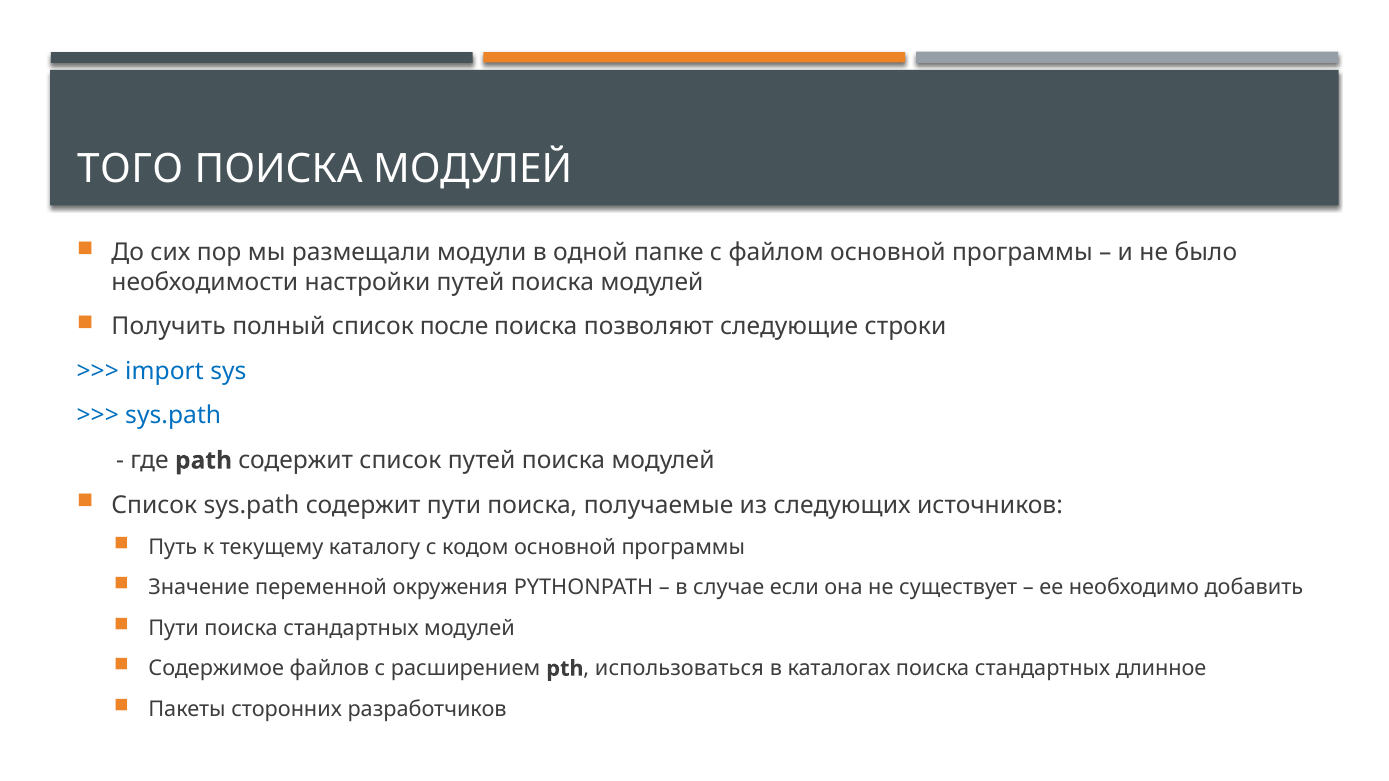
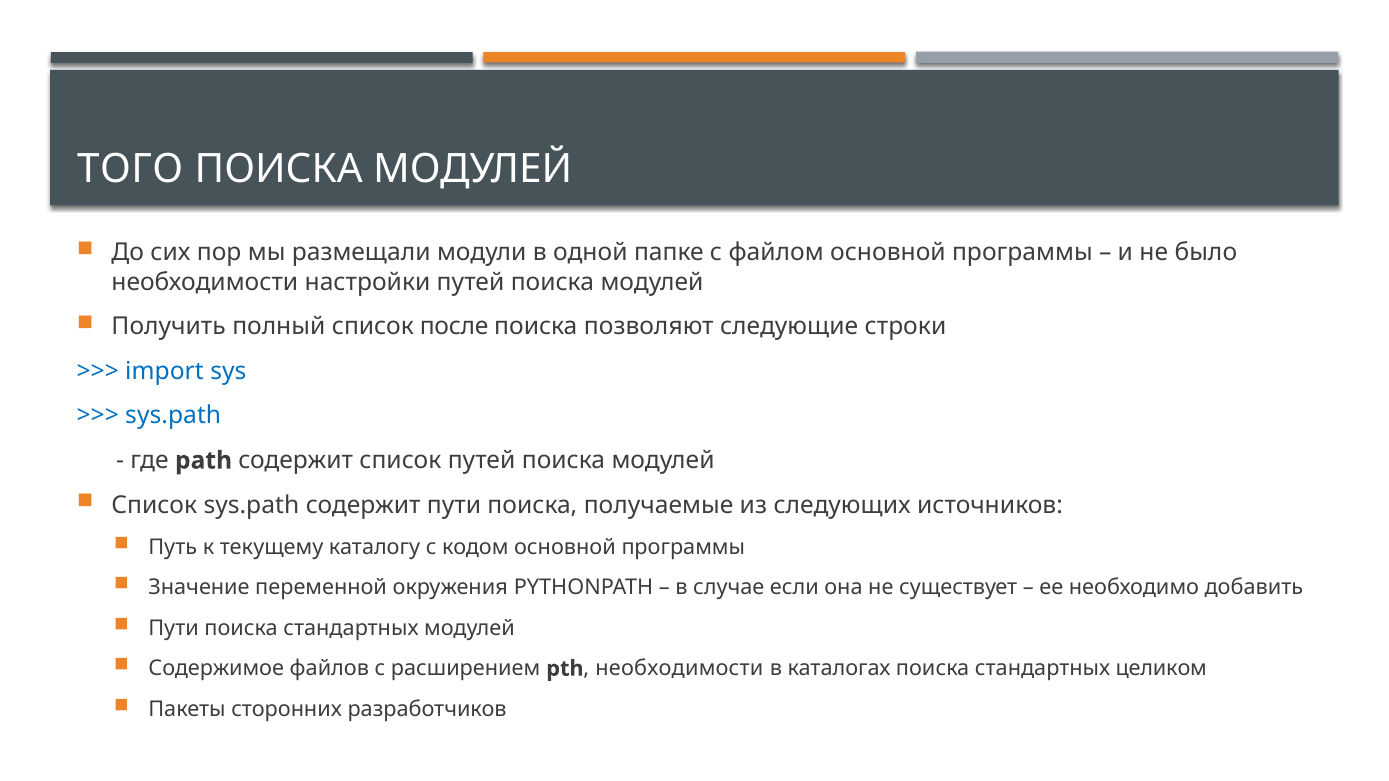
pth использоваться: использоваться -> необходимости (679, 669)
длинное: длинное -> целиком (1161, 669)
